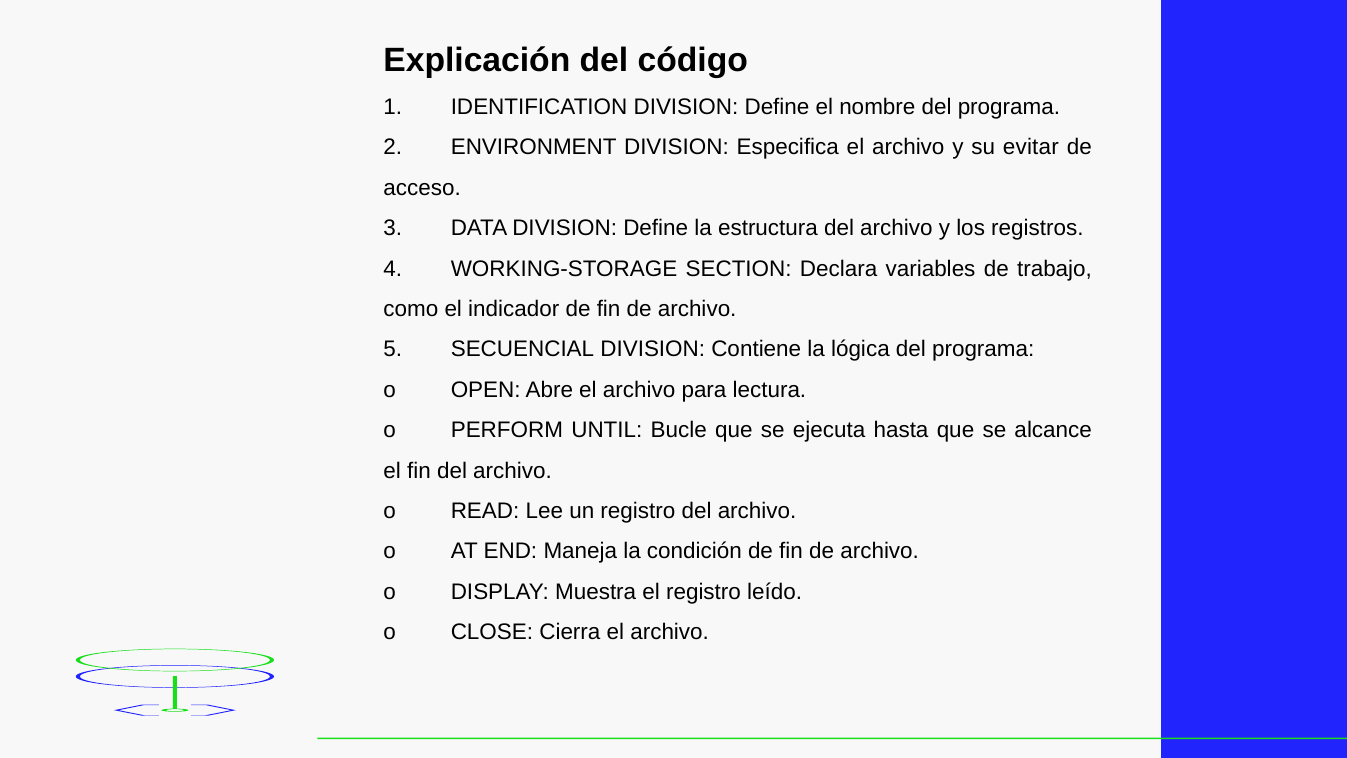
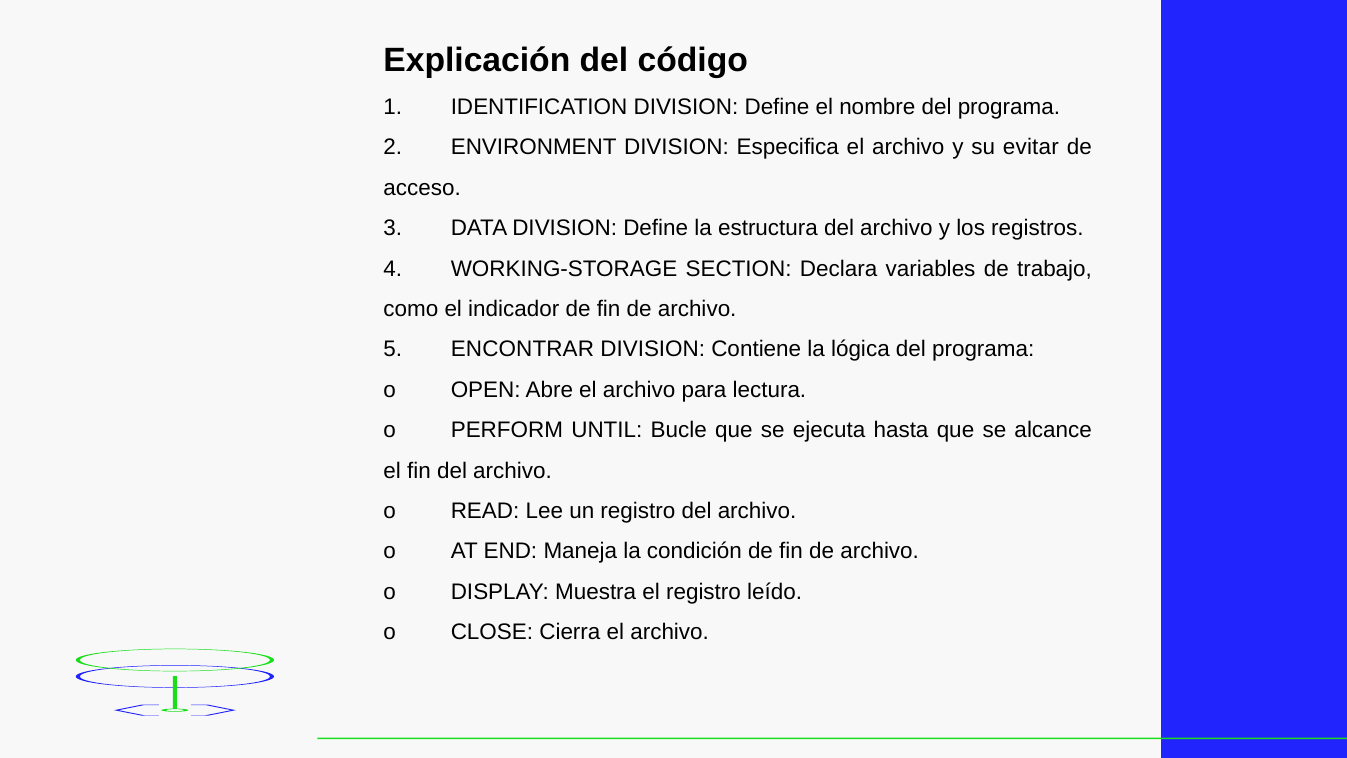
SECUENCIAL: SECUENCIAL -> ENCONTRAR (522, 349)
